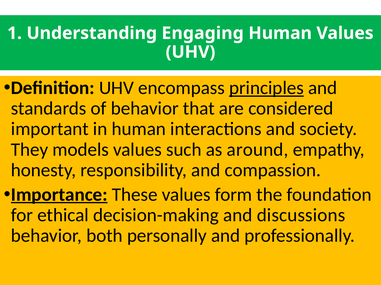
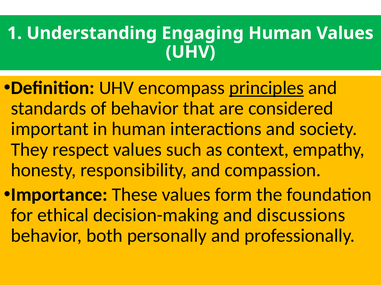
models: models -> respect (81, 150)
around: around -> context (258, 150)
Importance underline: present -> none (59, 195)
